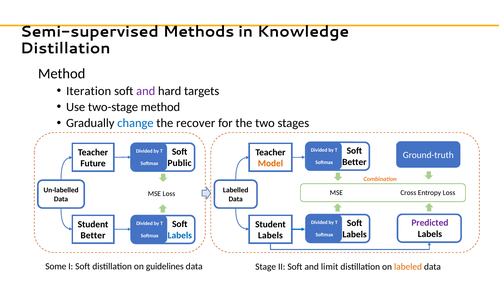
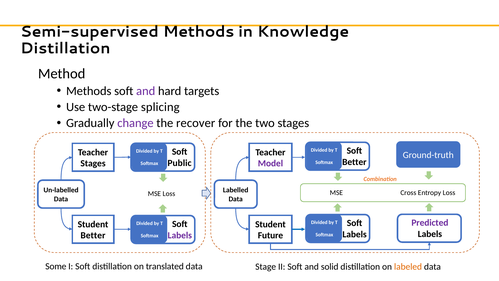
Iteration: Iteration -> Methods (89, 91)
two-stage method: method -> splicing (160, 107)
change colour: blue -> purple (135, 123)
Future: Future -> Stages (93, 163)
Model colour: orange -> purple (270, 163)
Labels colour: blue -> purple (180, 235)
Labels: Labels -> Future (270, 235)
guidelines: guidelines -> translated (165, 266)
limit: limit -> solid (330, 266)
